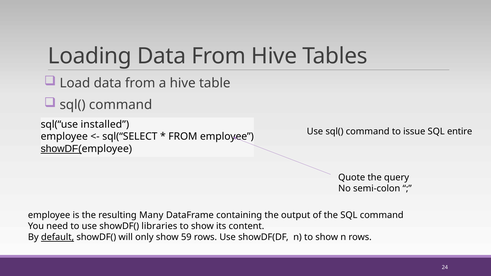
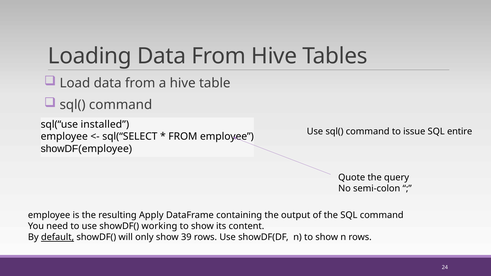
showDF( underline: present -> none (61, 149)
Many: Many -> Apply (151, 215)
libraries: libraries -> working (159, 226)
59: 59 -> 39 (186, 237)
